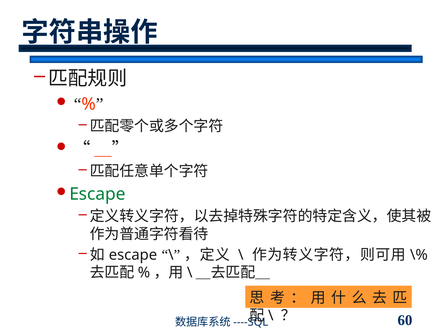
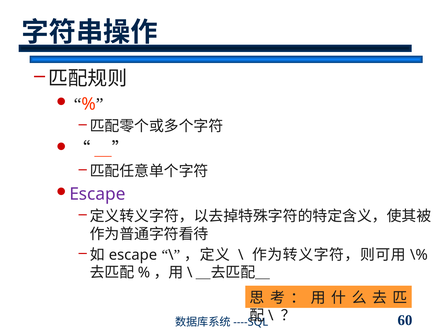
Escape colour: green -> purple (97, 194)
